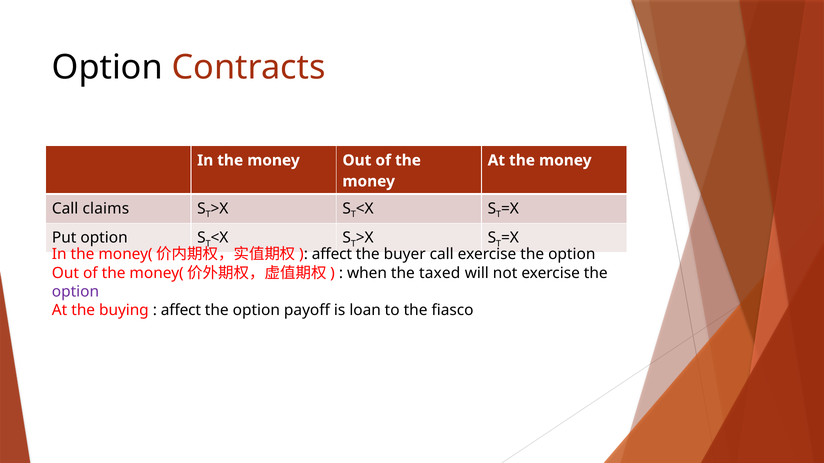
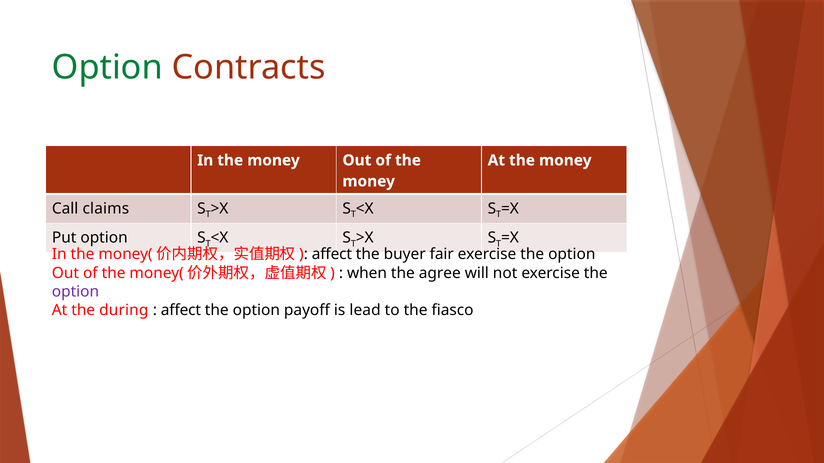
Option colour: black -> green (107, 67)
buyer call: call -> fair (442, 255)
taxed: taxed -> agree (440, 273)
buying: buying -> during (124, 310)
loan: loan -> lead (365, 310)
